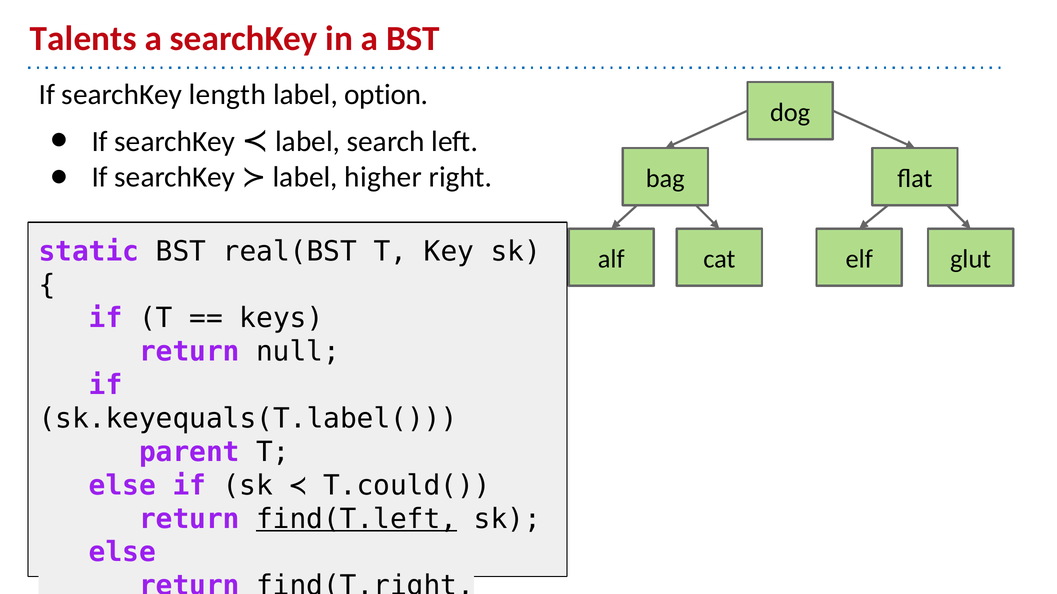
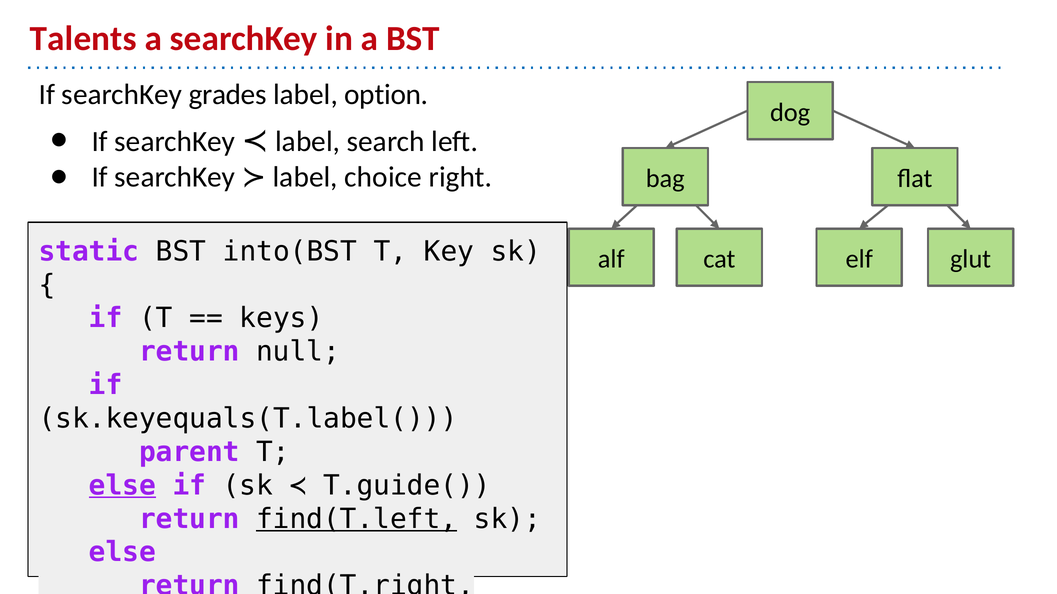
length: length -> grades (228, 95)
higher: higher -> choice (383, 177)
real(BST: real(BST -> into(BST (290, 252)
else underline: none -> present (122, 486)
T.could(: T.could( -> T.guide( (407, 486)
